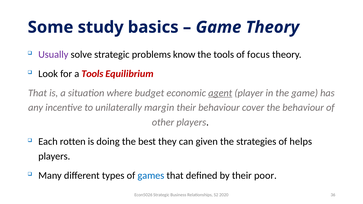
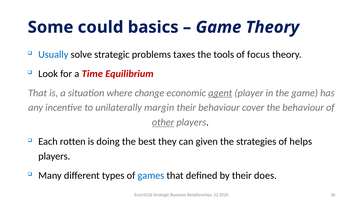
study: study -> could (101, 27)
Usually colour: purple -> blue (53, 55)
know: know -> taxes (184, 55)
a Tools: Tools -> Time (92, 74)
budget: budget -> change (150, 93)
other underline: none -> present (163, 122)
poor: poor -> does (265, 176)
